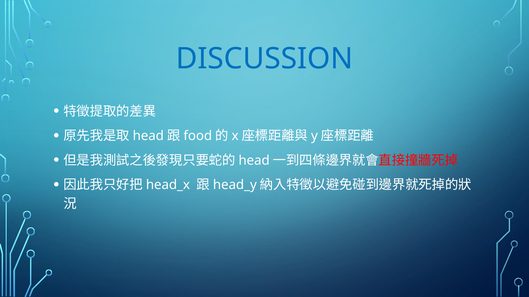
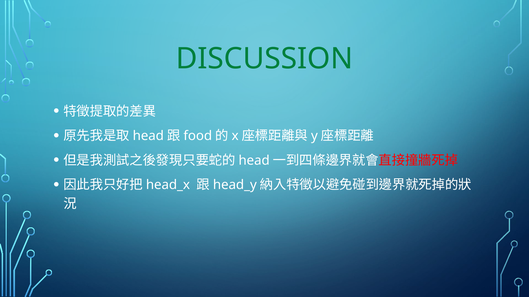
DISCUSSION colour: blue -> green (264, 59)
